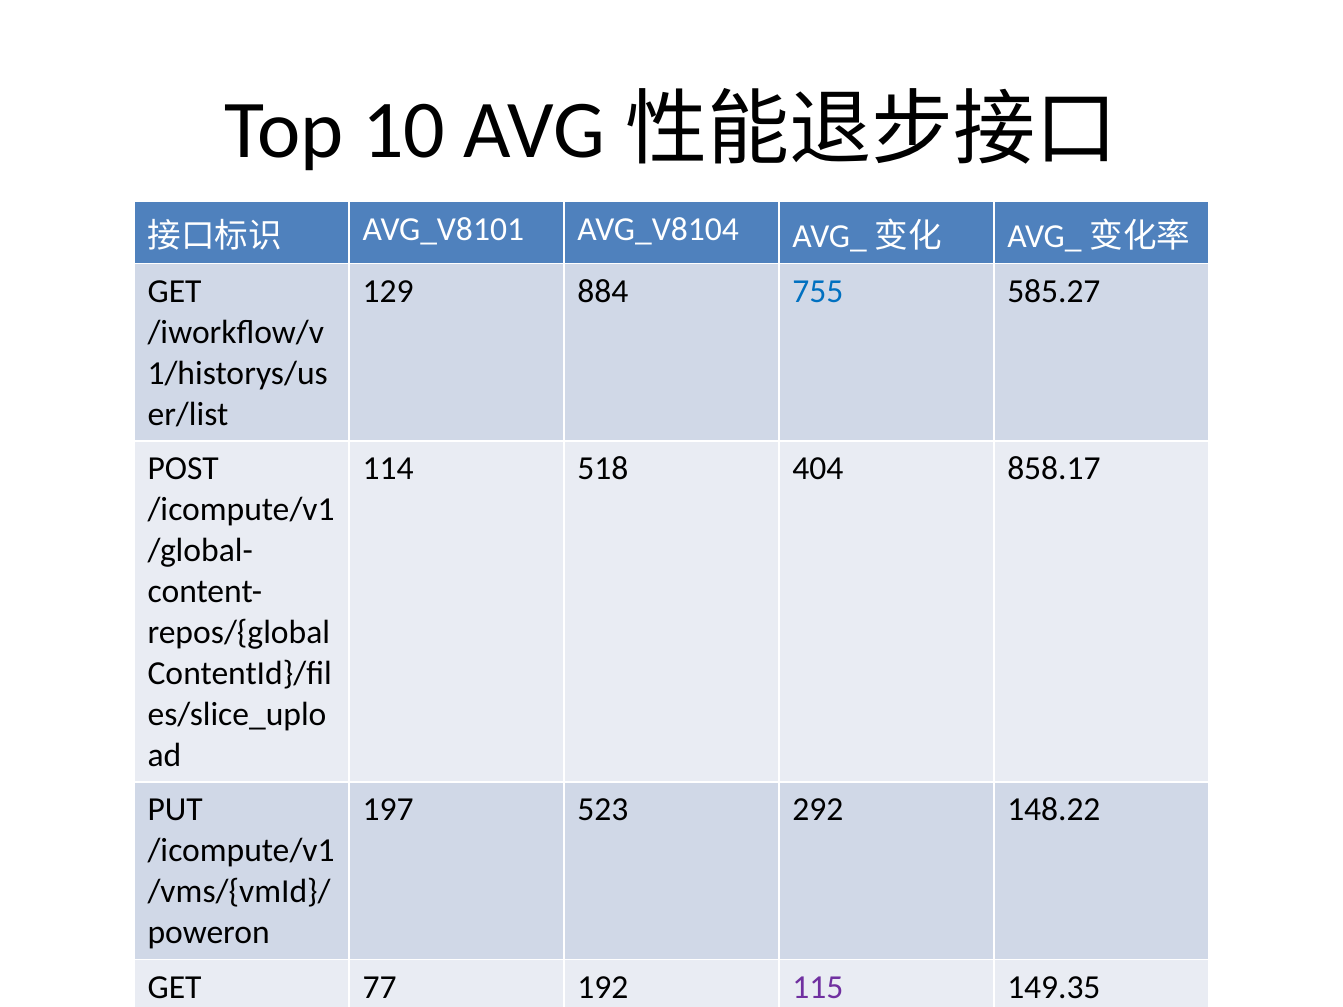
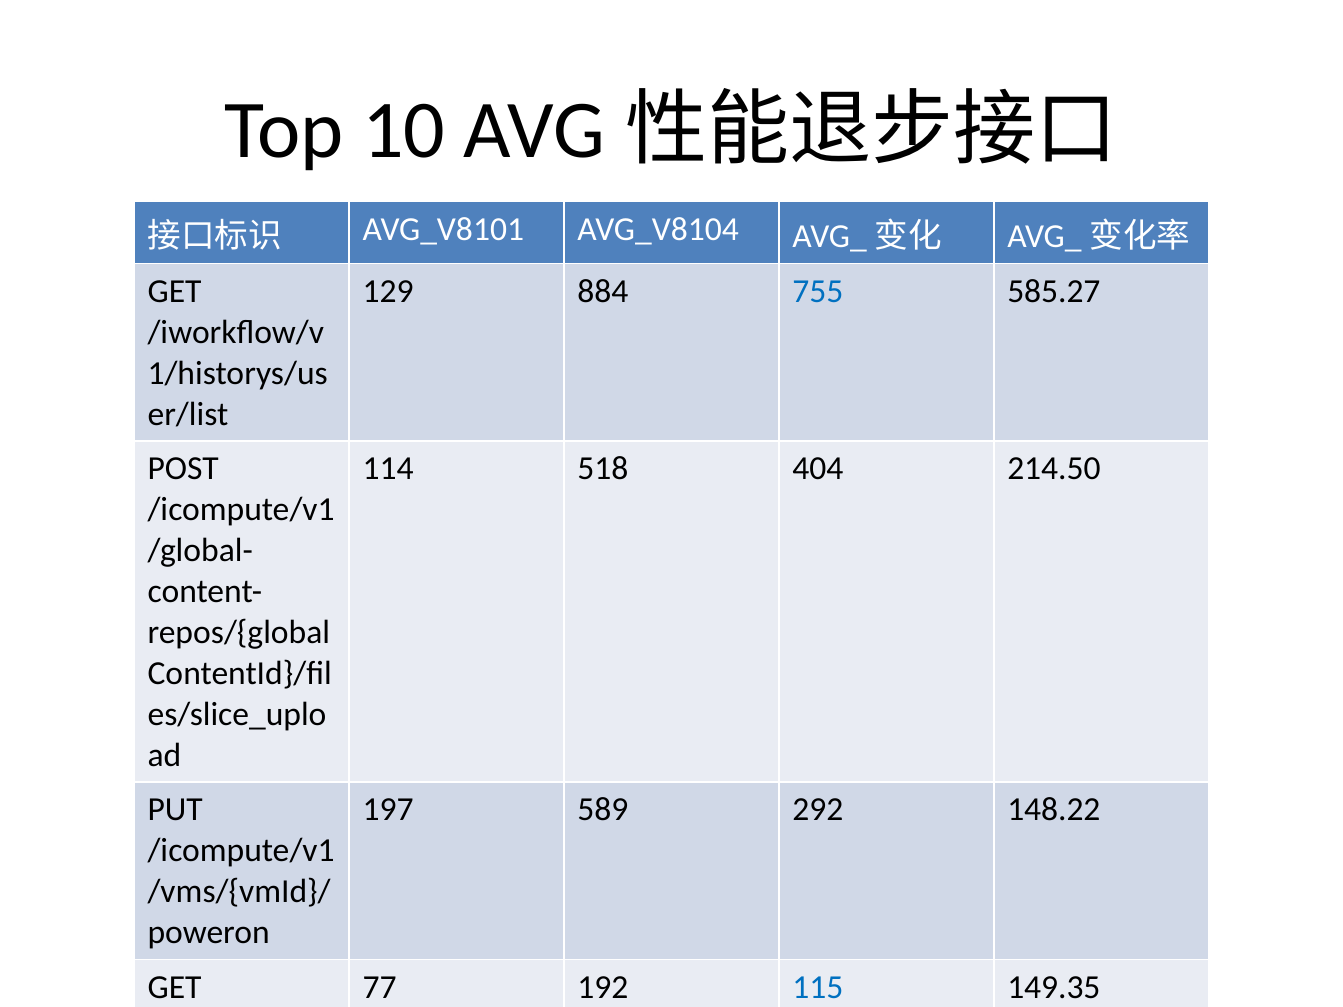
858.17: 858.17 -> 214.50 (1054, 469)
523: 523 -> 589 (603, 810)
115 colour: purple -> blue (818, 987)
